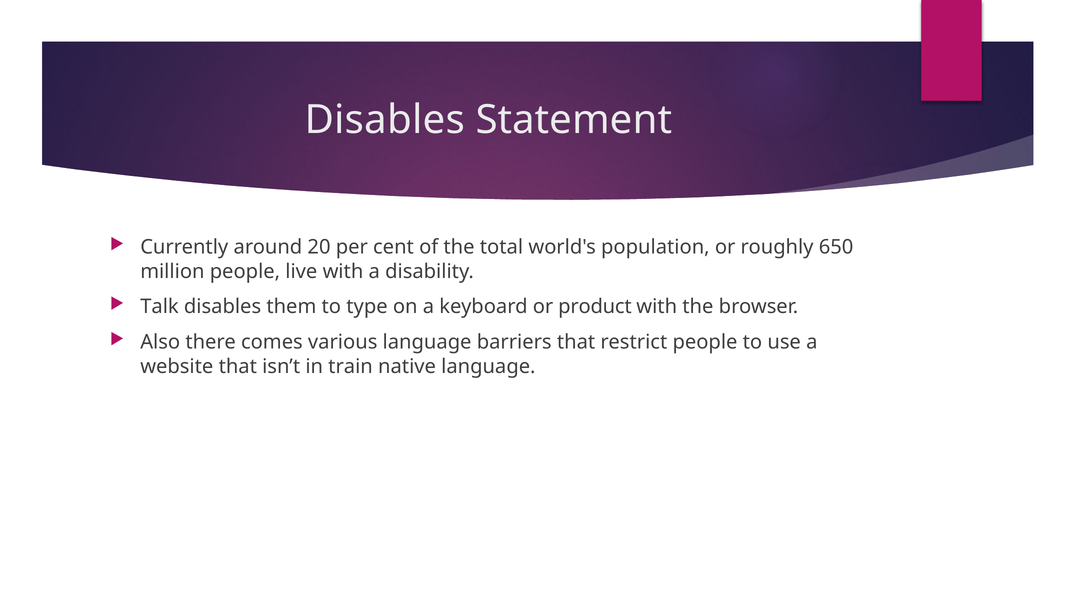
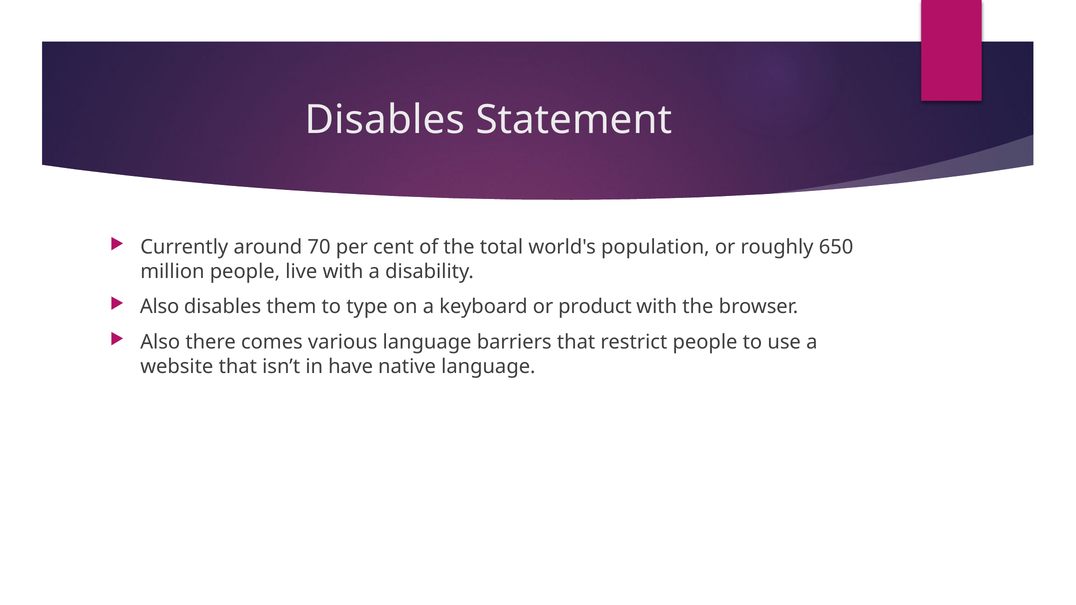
20: 20 -> 70 (319, 247)
Talk: Talk -> Also (160, 307)
train: train -> have (351, 367)
